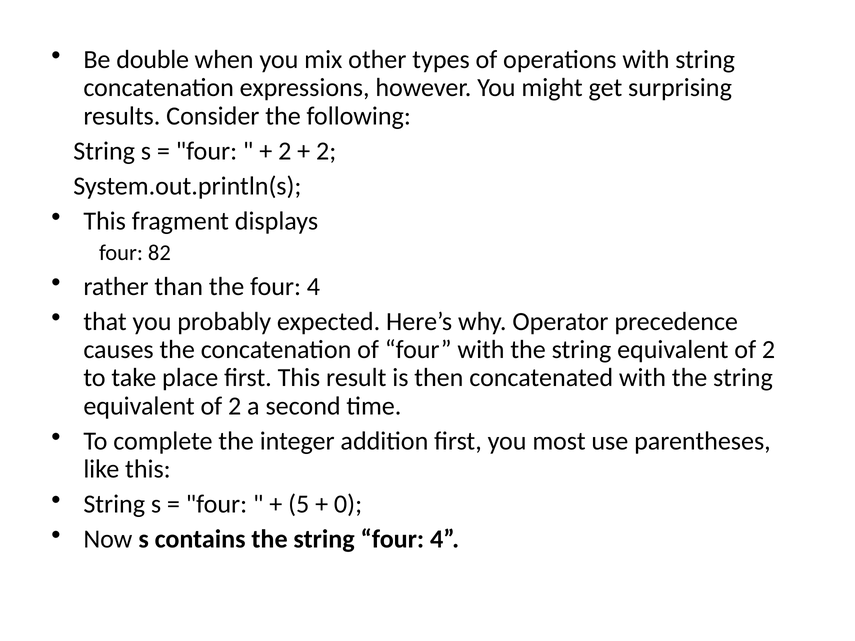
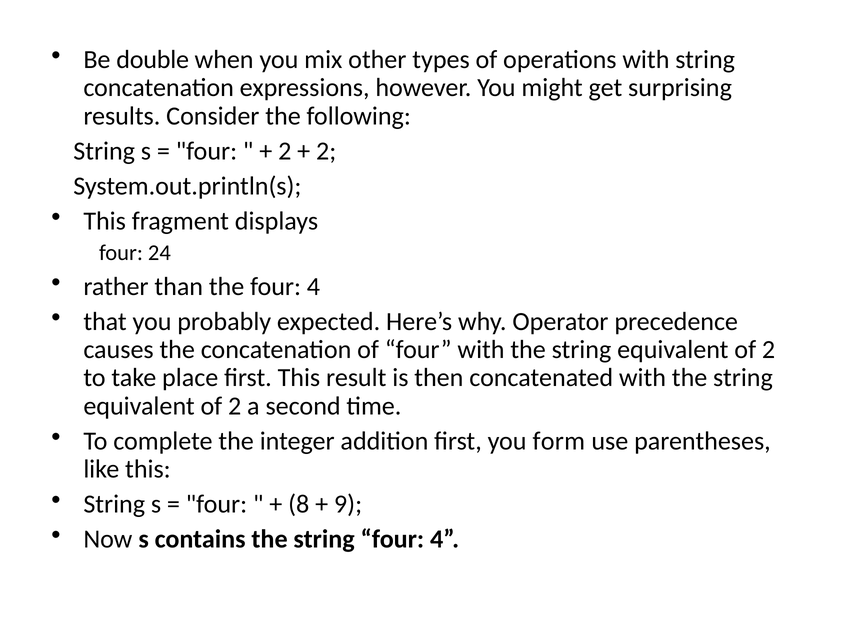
82: 82 -> 24 (159, 253)
most: most -> form (559, 441)
5: 5 -> 8 (299, 505)
0: 0 -> 9 (348, 505)
